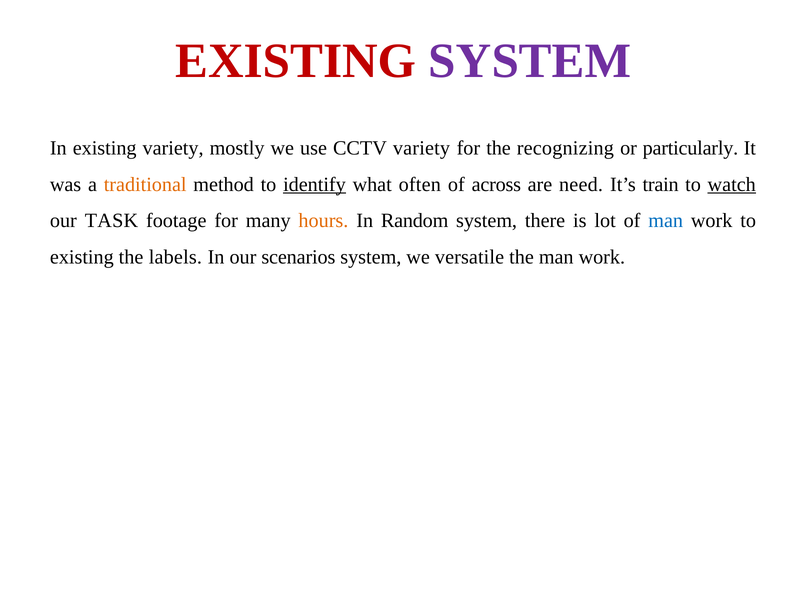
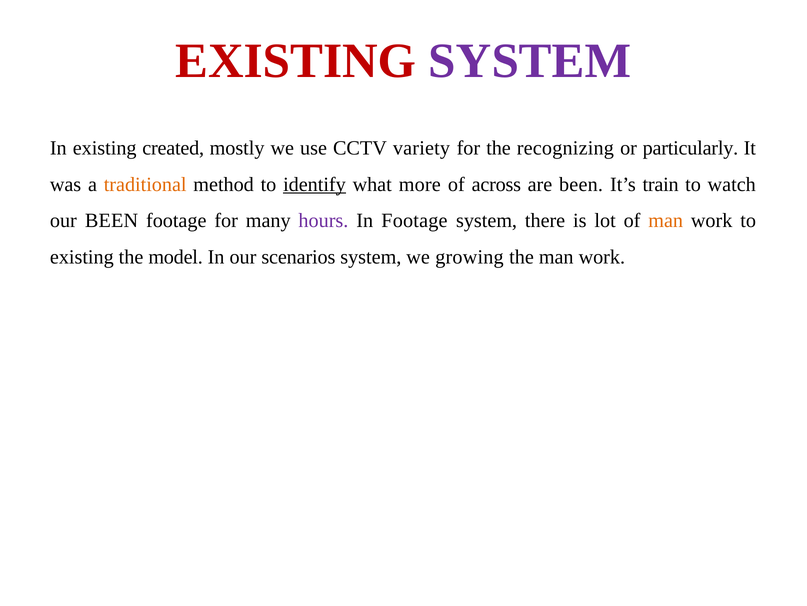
existing variety: variety -> created (173, 148)
often: often -> more (420, 184)
are need: need -> been (581, 184)
watch underline: present -> none (732, 184)
our TASK: TASK -> BEEN (111, 221)
hours colour: orange -> purple (323, 221)
In Random: Random -> Footage (414, 221)
man colour: blue -> orange (666, 221)
labels: labels -> model (176, 257)
versatile: versatile -> growing (469, 257)
